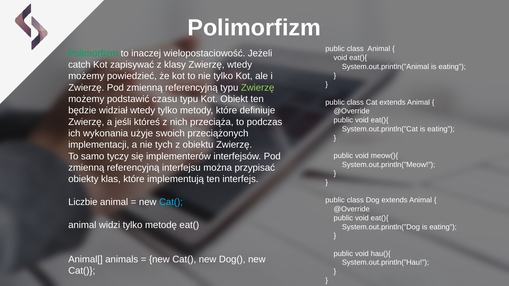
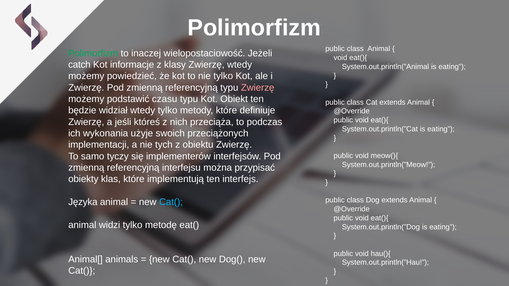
zapisywać: zapisywać -> informacje (132, 65)
Zwierzę colour: light green -> pink (258, 88)
Liczbie: Liczbie -> Języka (83, 202)
